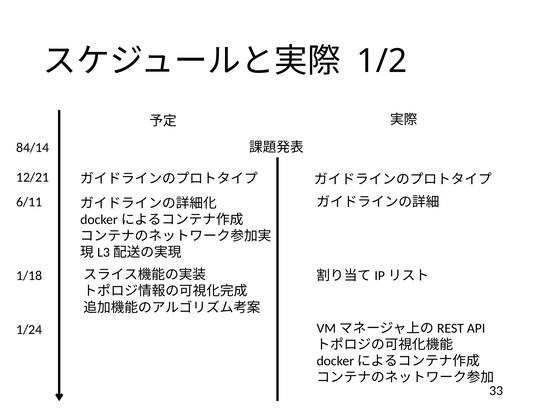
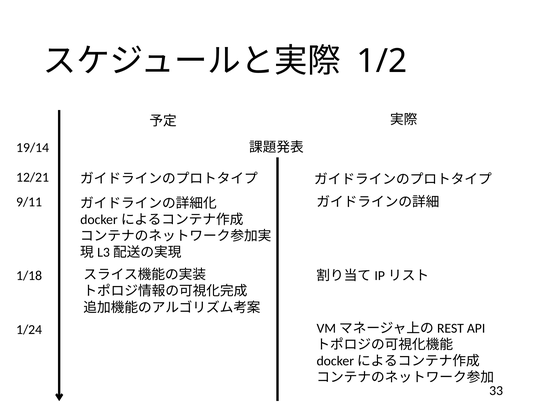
84/14: 84/14 -> 19/14 (33, 148)
6/11: 6/11 -> 9/11 (29, 202)
